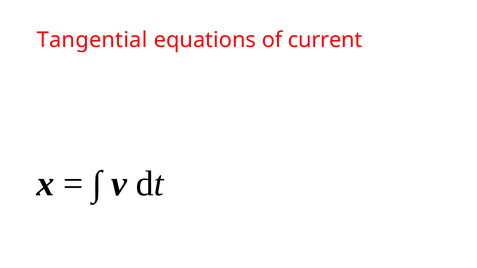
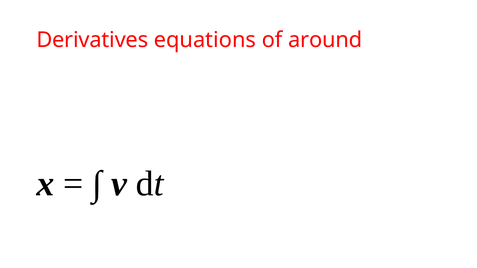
Tangential: Tangential -> Derivatives (92, 40)
current: current -> around (325, 40)
